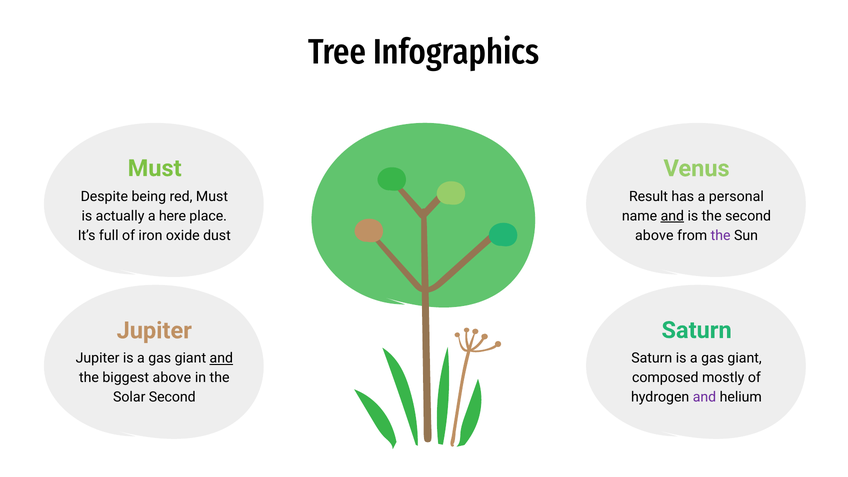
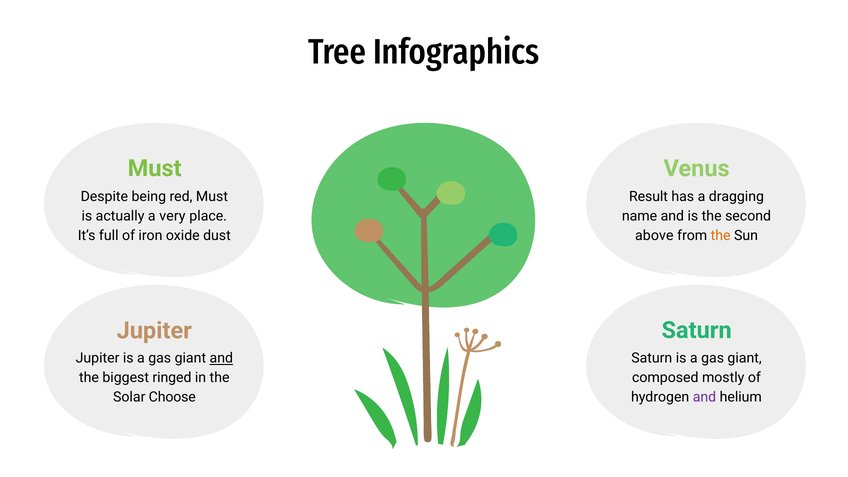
personal: personal -> dragging (736, 196)
here: here -> very (172, 216)
and underline: present -> none (672, 216)
the colour: purple -> orange (721, 235)
biggest above: above -> ringed (172, 378)
Solar Second: Second -> Choose (172, 397)
